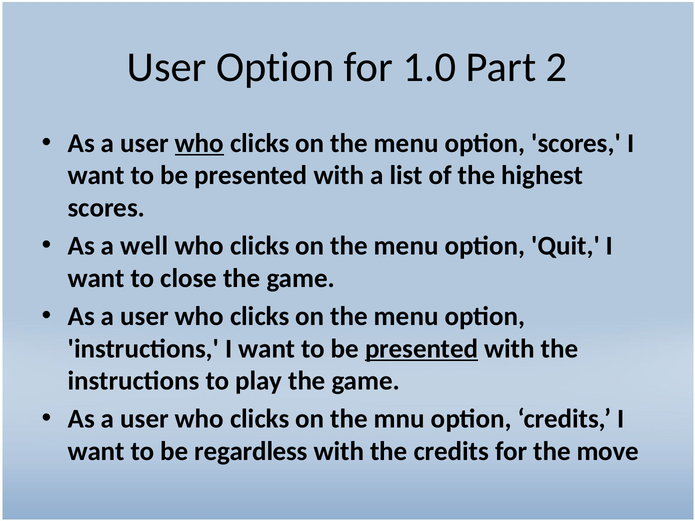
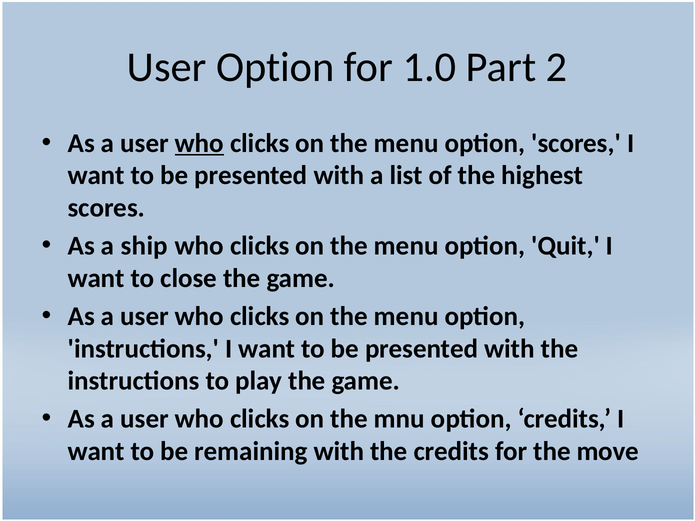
well: well -> ship (144, 246)
presented underline: present -> none (422, 349)
regardless: regardless -> remaining (251, 452)
